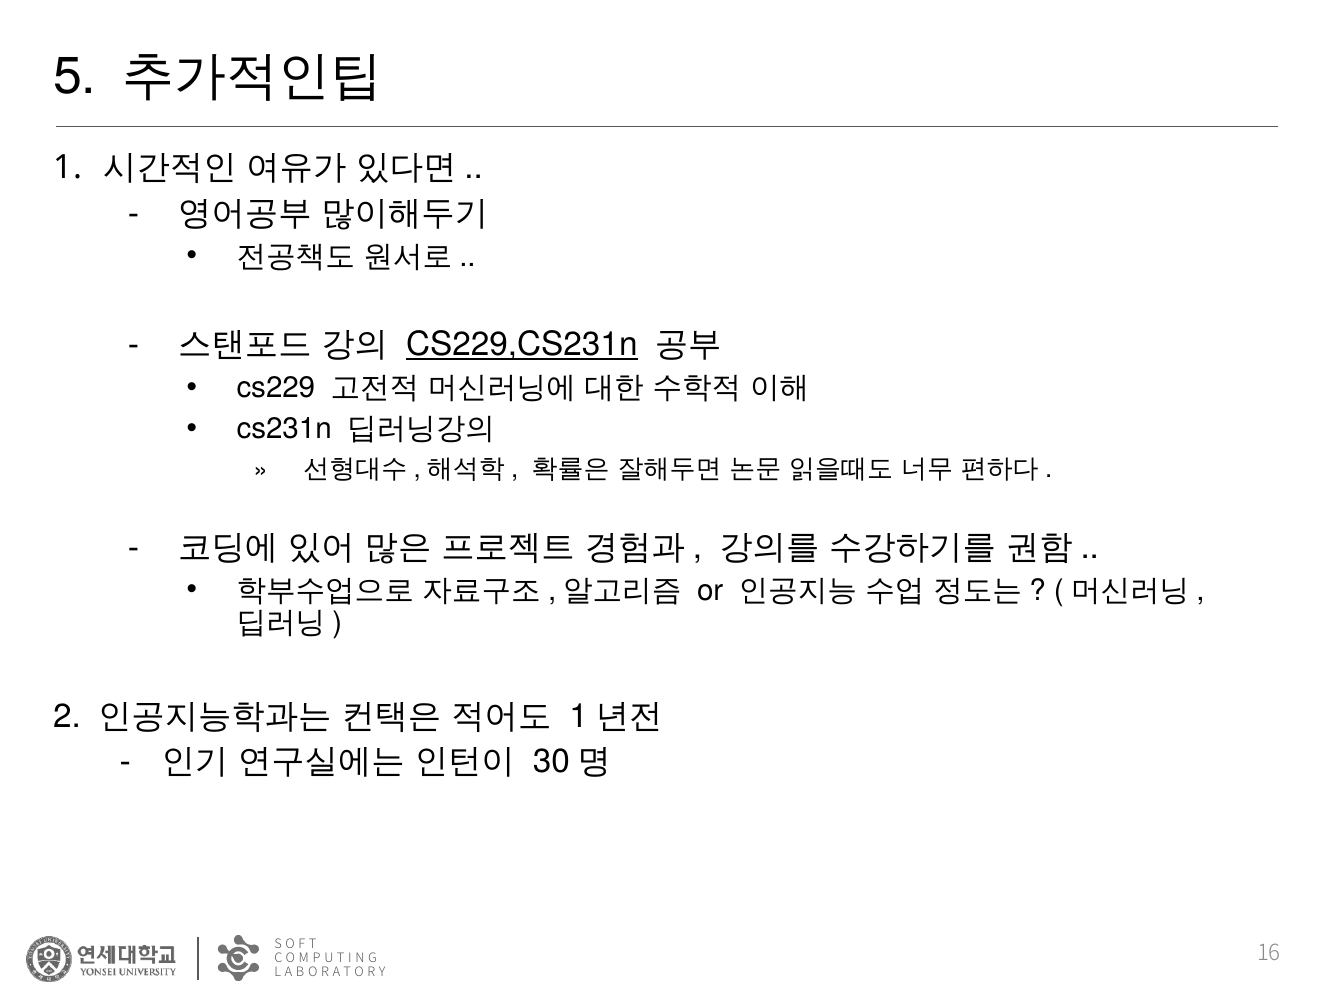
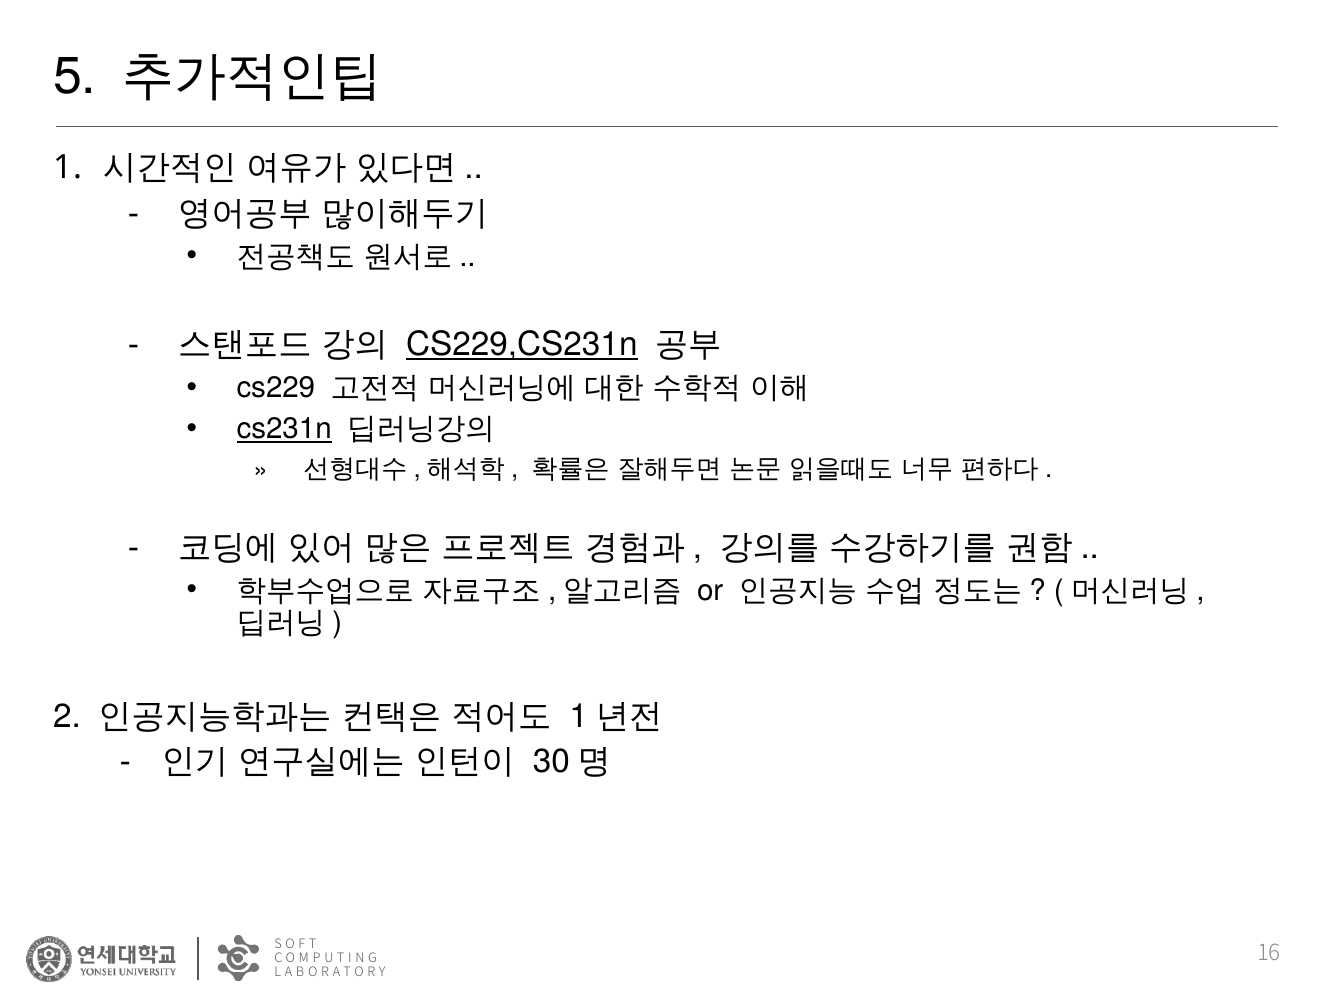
cs231n underline: none -> present (284, 429)
